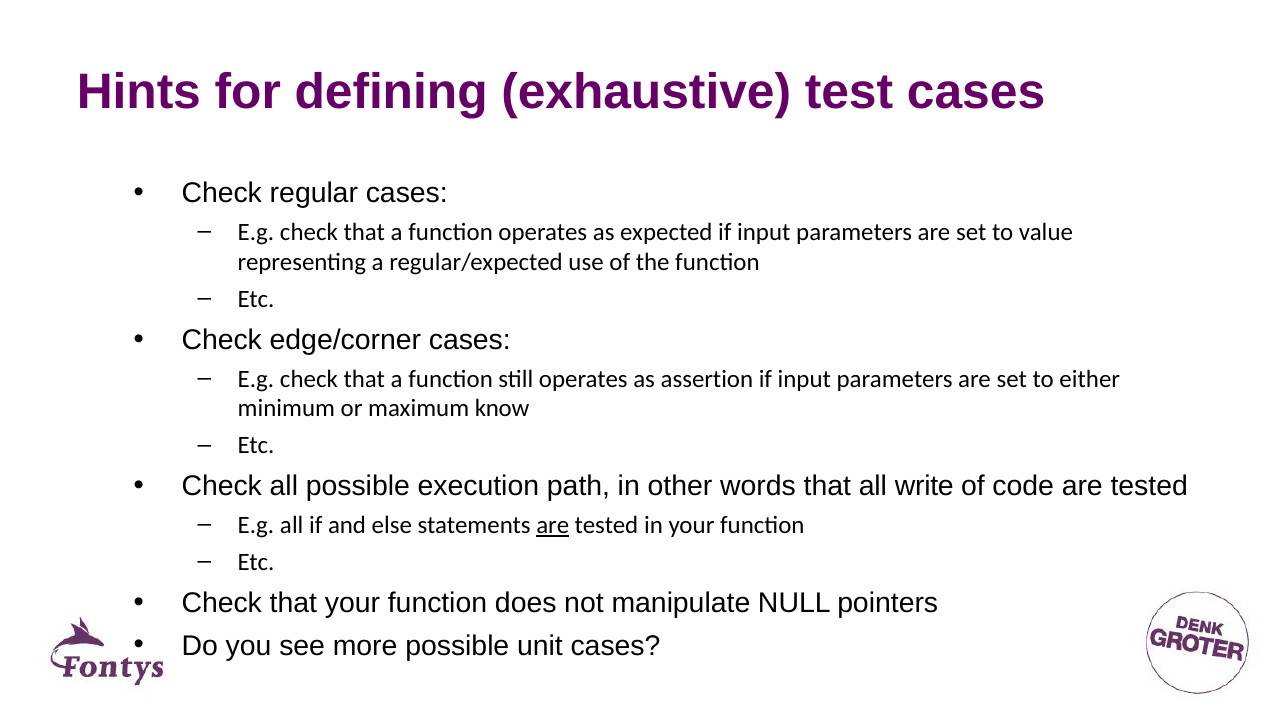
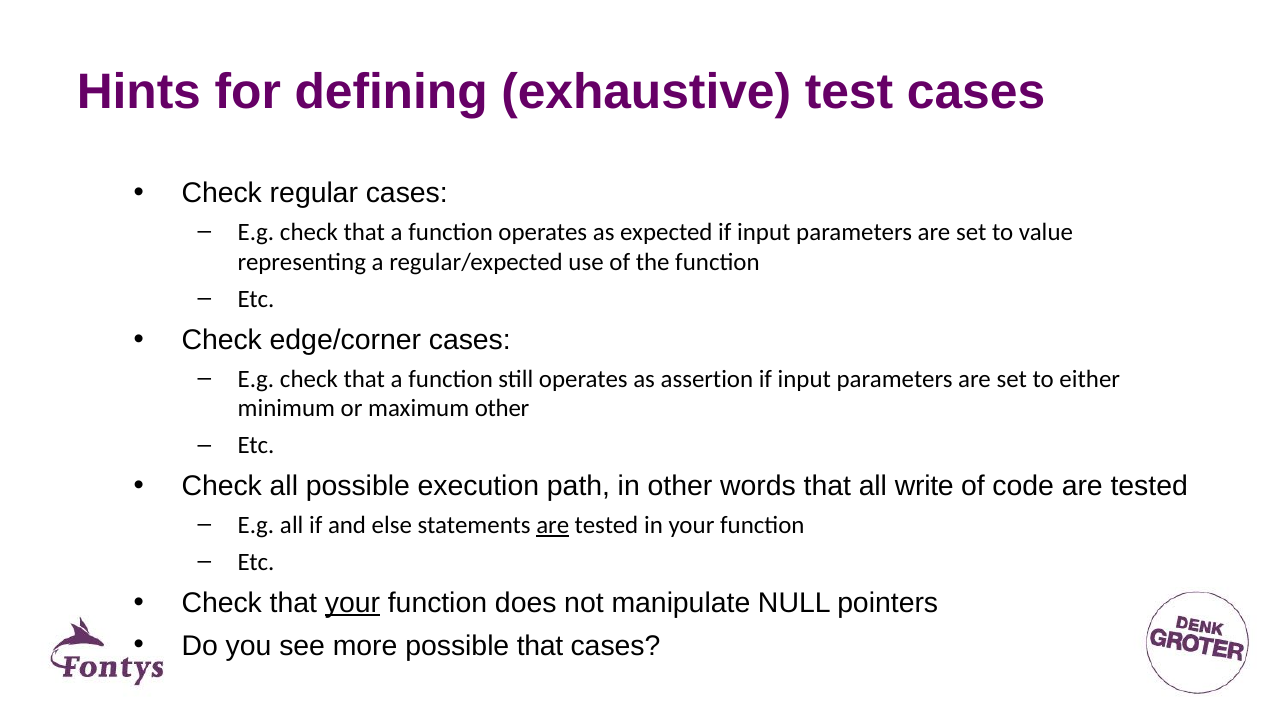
maximum know: know -> other (502, 409)
your underline: none -> present (352, 603)
possible unit: unit -> that (540, 646)
